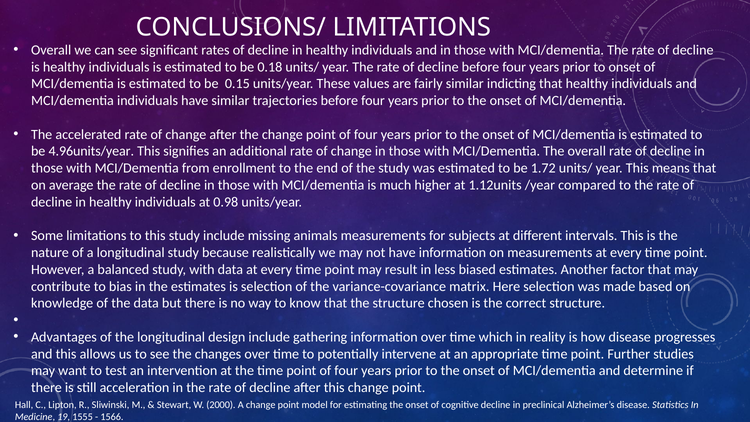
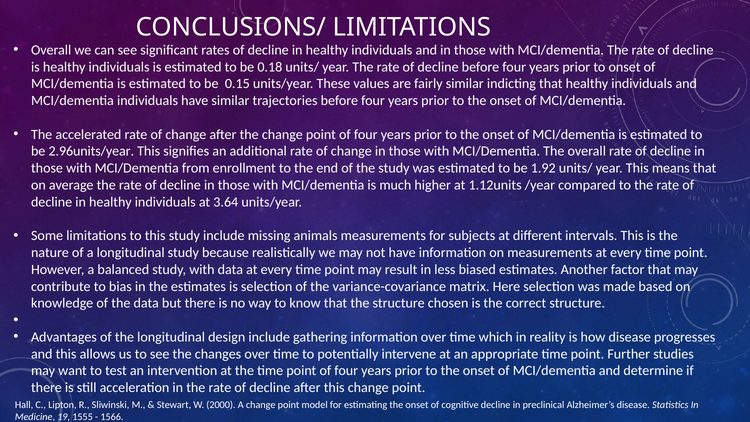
4.96units/year: 4.96units/year -> 2.96units/year (91, 151)
1.72: 1.72 -> 1.92 (543, 168)
0.98: 0.98 -> 3.64 (226, 202)
